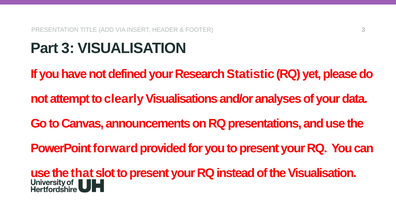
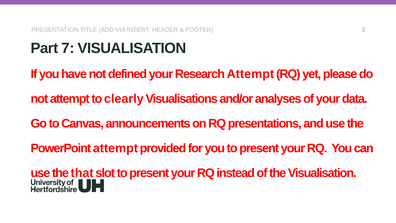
Part 3: 3 -> 7 (68, 48)
Research Statistic: Statistic -> Attempt (250, 74)
PowerPoint forward: forward -> attempt (115, 148)
